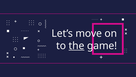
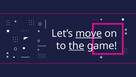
move underline: none -> present (89, 33)
